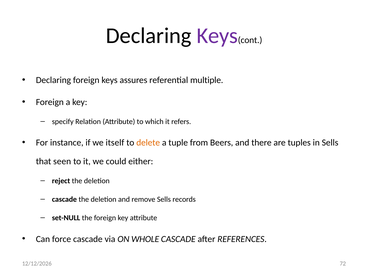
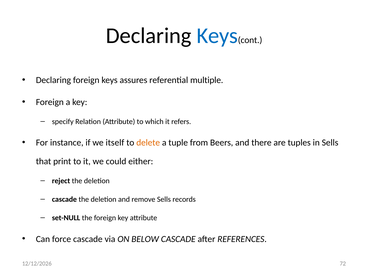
Keys colour: purple -> blue (217, 36)
seen: seen -> print (62, 161)
WHOLE: WHOLE -> BELOW (145, 239)
